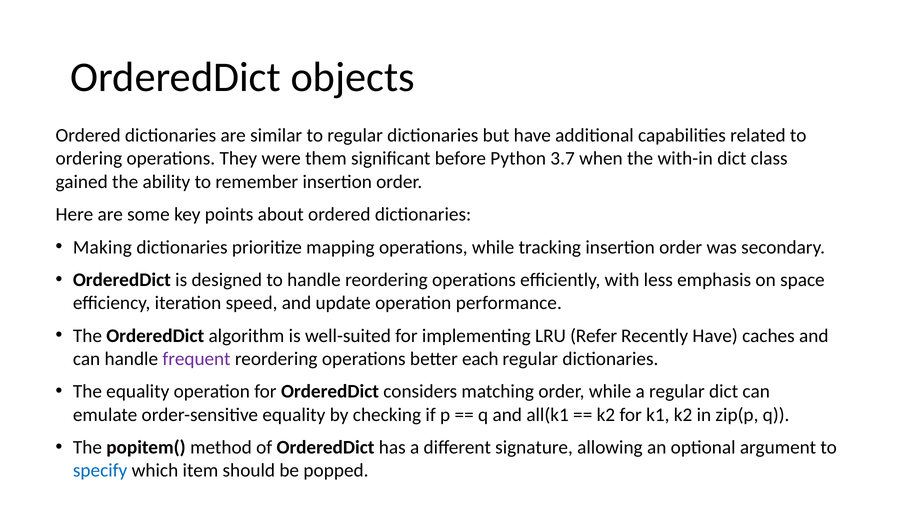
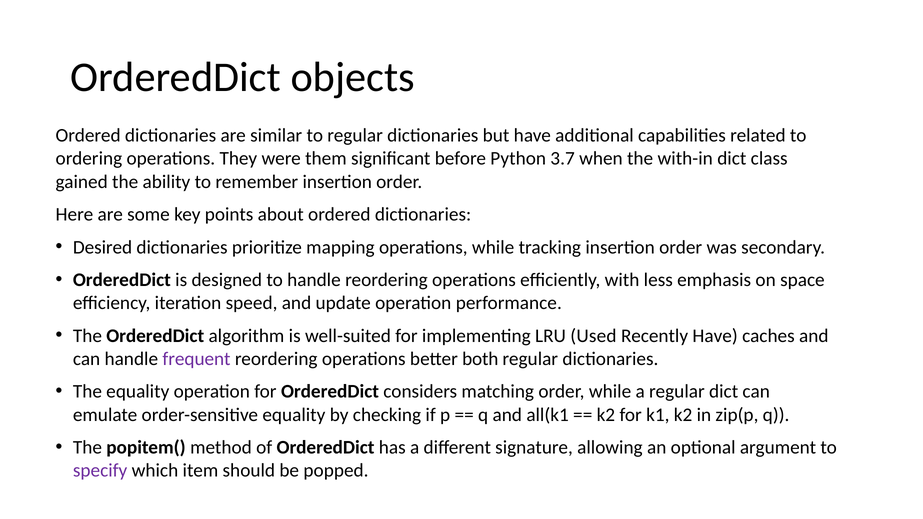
Making: Making -> Desired (103, 247)
Refer: Refer -> Used (593, 336)
each: each -> both (480, 359)
specify colour: blue -> purple (100, 471)
